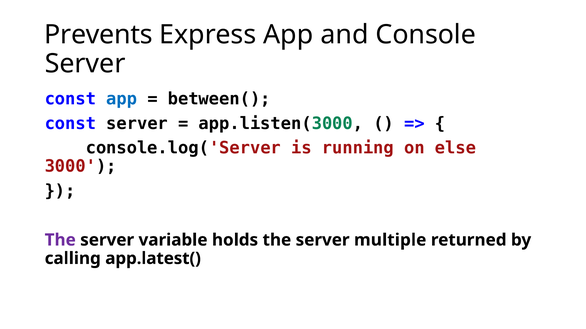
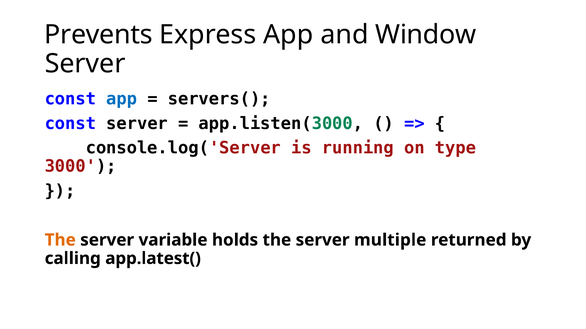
Console: Console -> Window (426, 35)
between(: between( -> servers( (219, 99)
else: else -> type (455, 148)
The colour: purple -> orange (60, 240)
